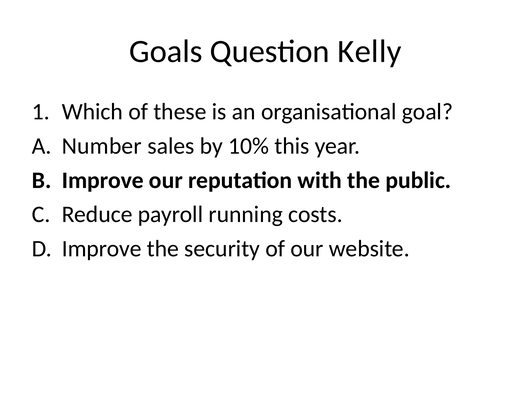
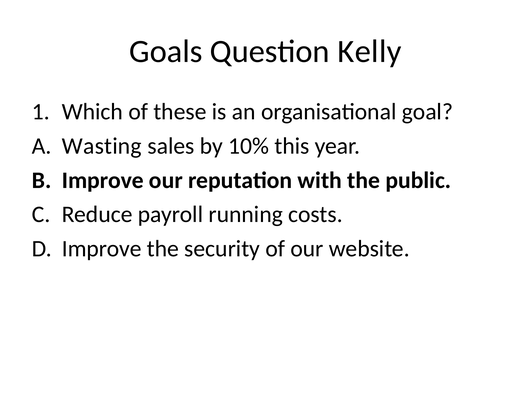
Number: Number -> Wasting (102, 146)
